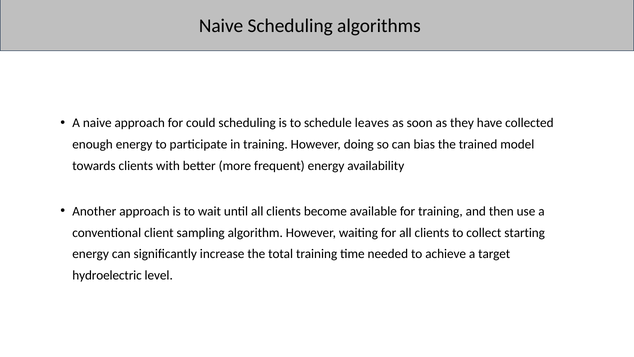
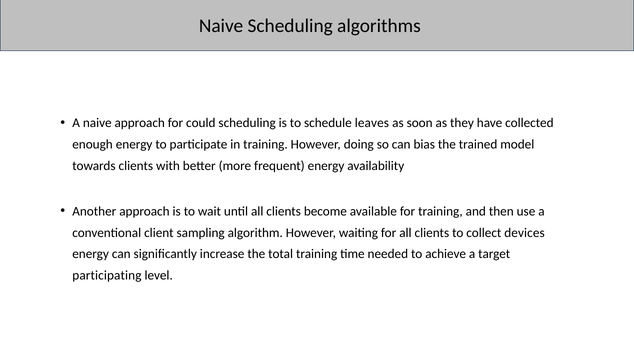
starting: starting -> devices (525, 232)
hydroelectric: hydroelectric -> participating (107, 275)
